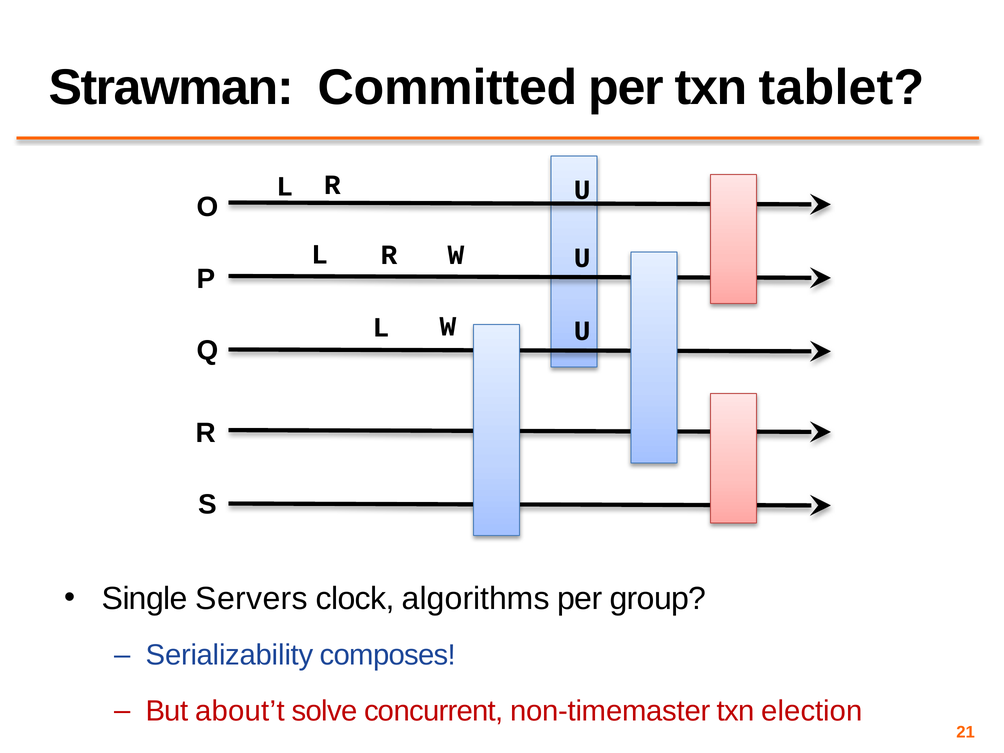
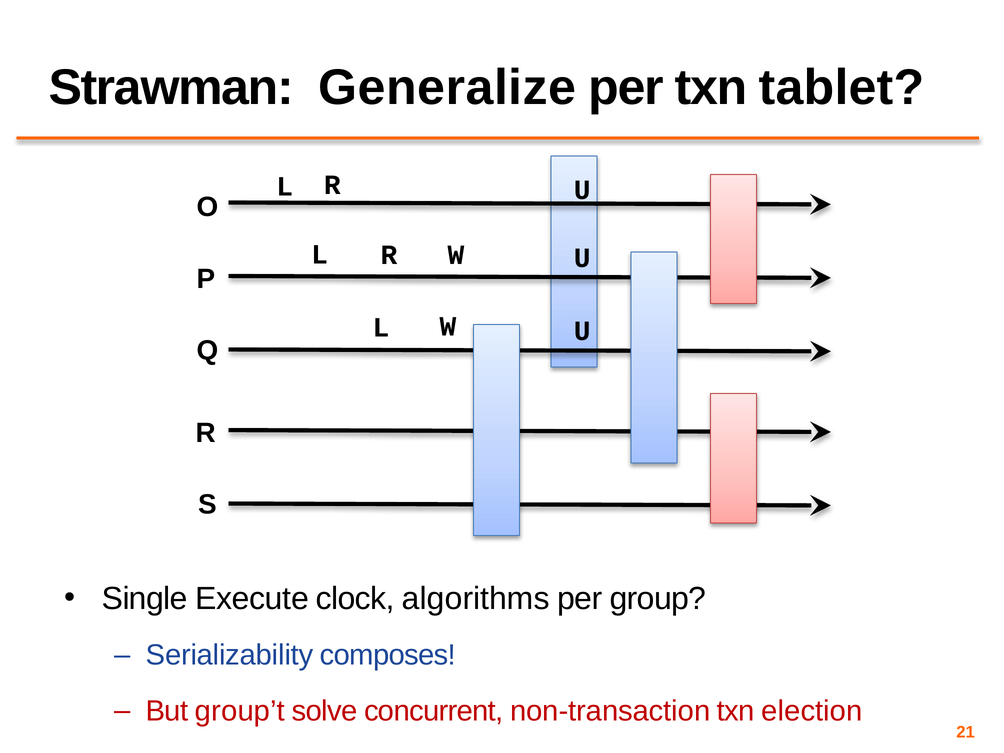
Committed: Committed -> Generalize (447, 88)
Servers: Servers -> Execute (252, 599)
about’t: about’t -> group’t (240, 711)
non-timemaster: non-timemaster -> non-transaction (610, 711)
